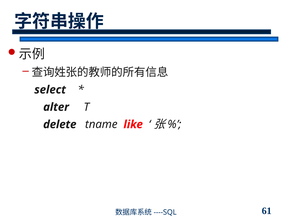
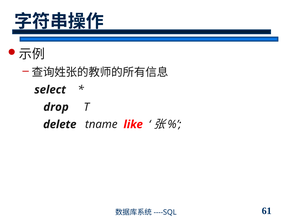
alter: alter -> drop (56, 107)
